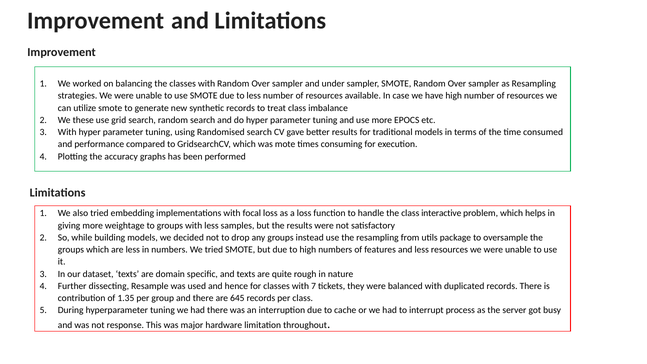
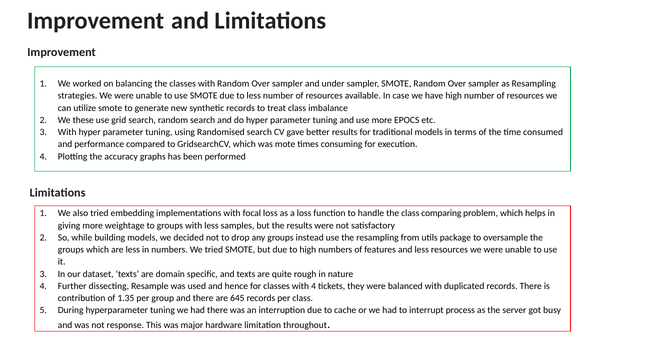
interactive: interactive -> comparing (441, 213)
with 7: 7 -> 4 (314, 286)
